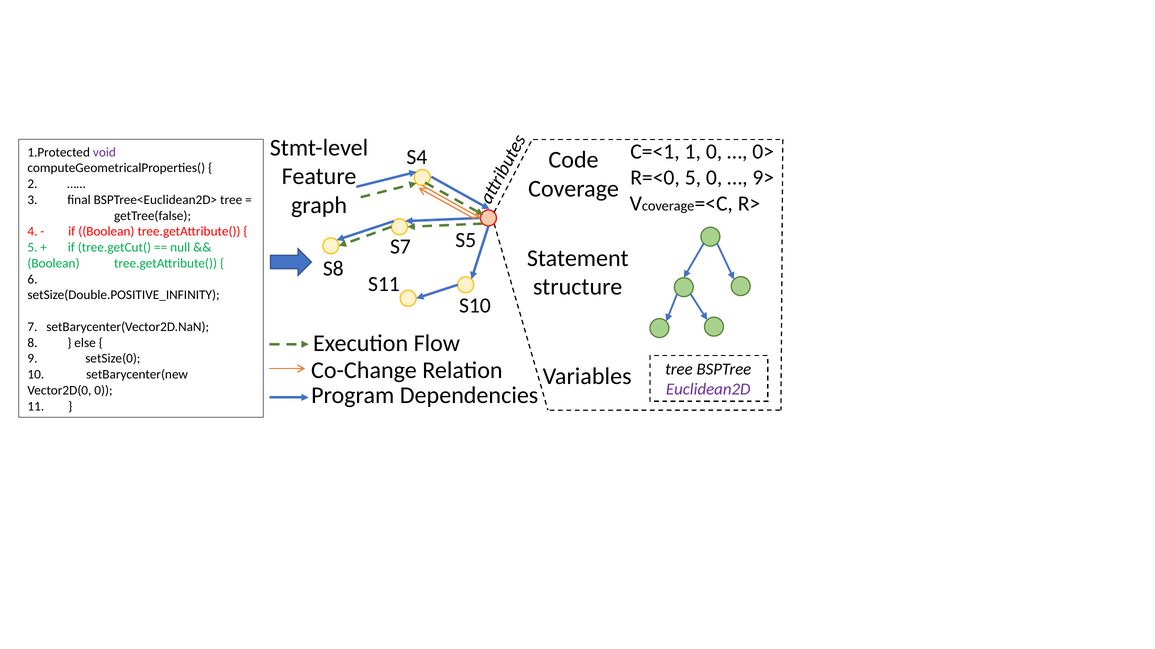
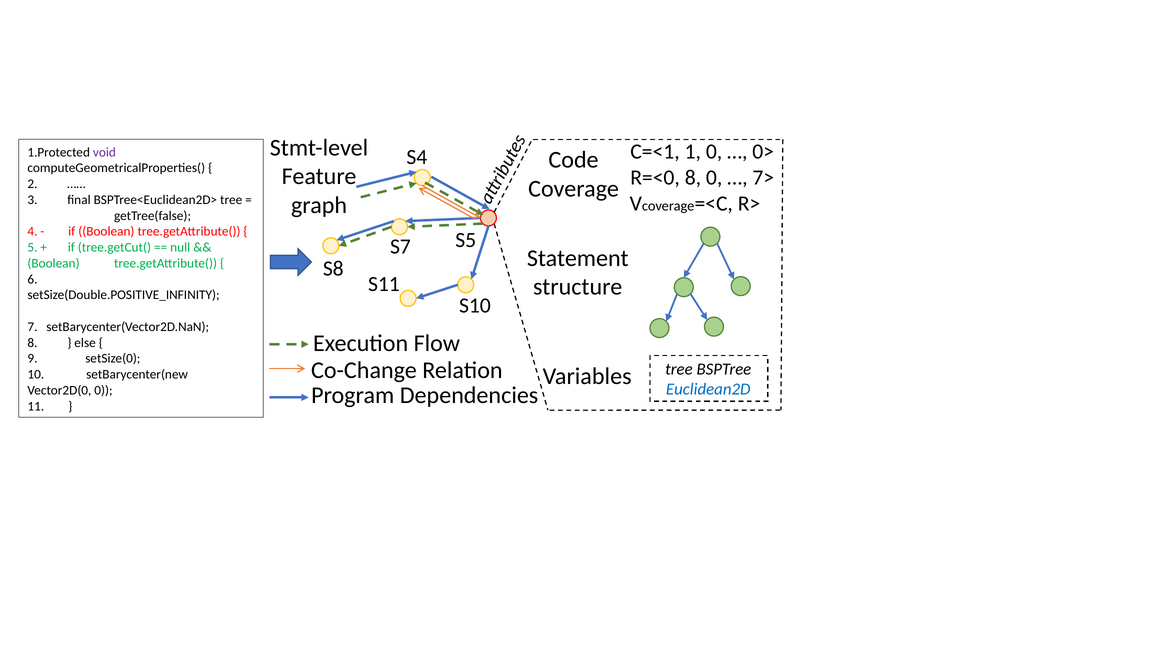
R=<0 5: 5 -> 8 (693, 178)
9>: 9> -> 7> (763, 178)
Euclidean2D colour: purple -> blue (708, 390)
